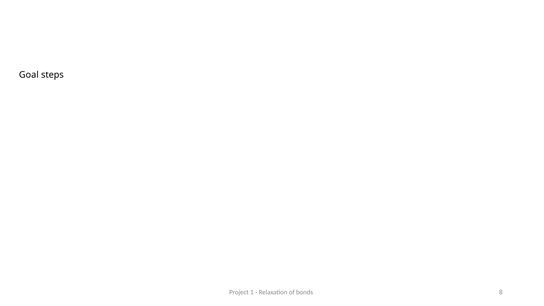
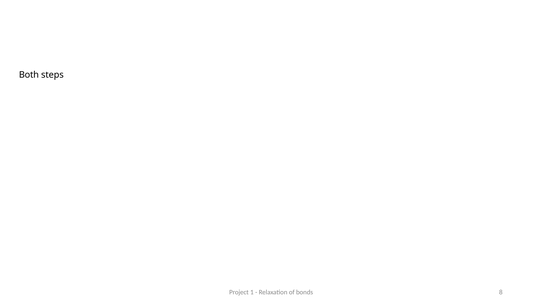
Goal: Goal -> Both (29, 75)
